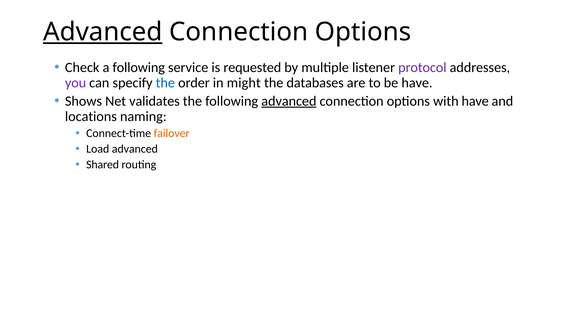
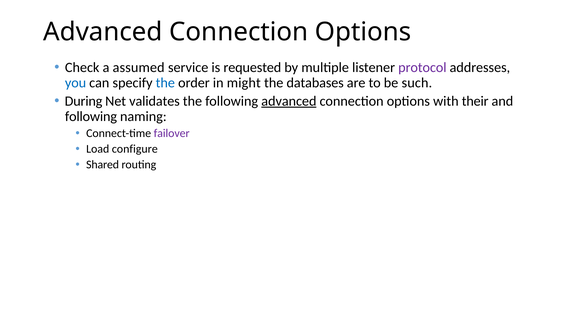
Advanced underline: present -> none (103, 32)
a following: following -> assumed (139, 67)
you colour: purple -> blue (76, 83)
be have: have -> such (417, 83)
Shows: Shows -> During (84, 101)
with have: have -> their (475, 101)
locations: locations -> following (91, 116)
failover colour: orange -> purple (172, 133)
Load advanced: advanced -> configure (135, 149)
